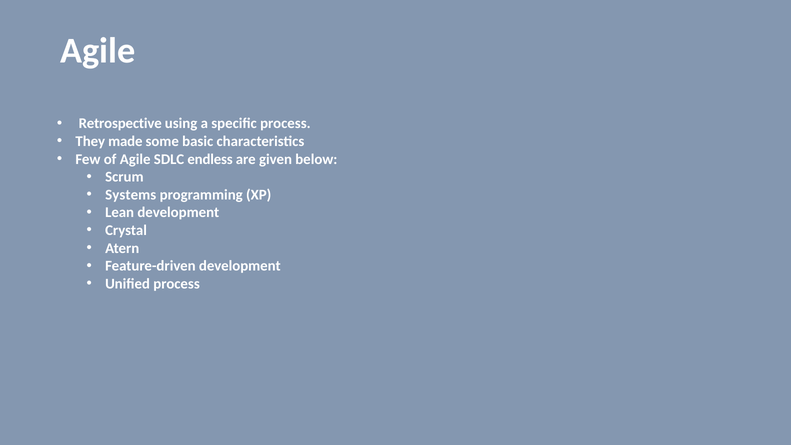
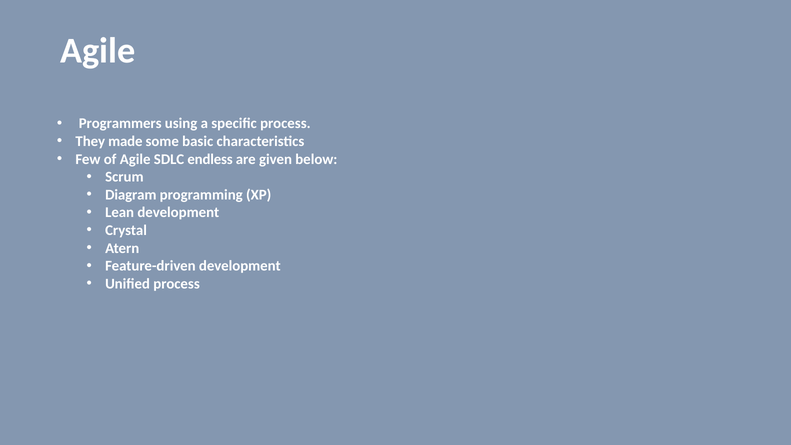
Retrospective: Retrospective -> Programmers (120, 124)
Systems: Systems -> Diagram (131, 195)
